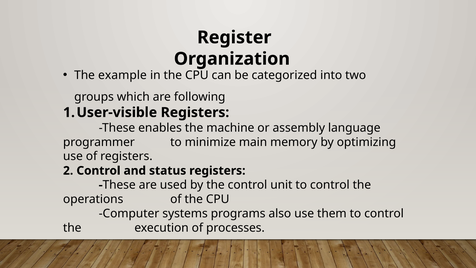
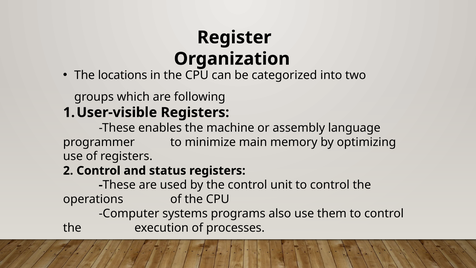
example: example -> locations (123, 75)
